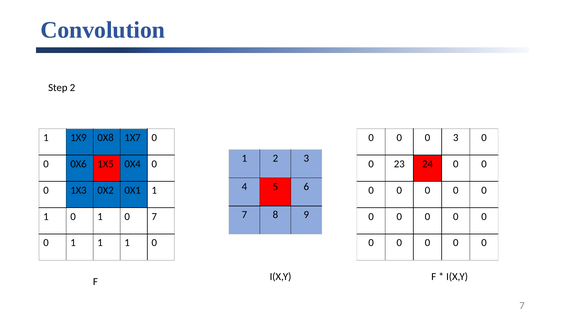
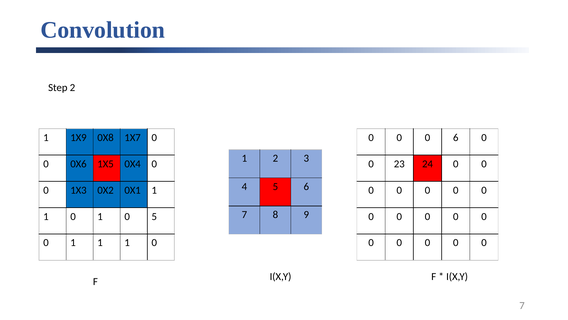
0 3: 3 -> 6 (456, 137)
0 7: 7 -> 5 (154, 216)
